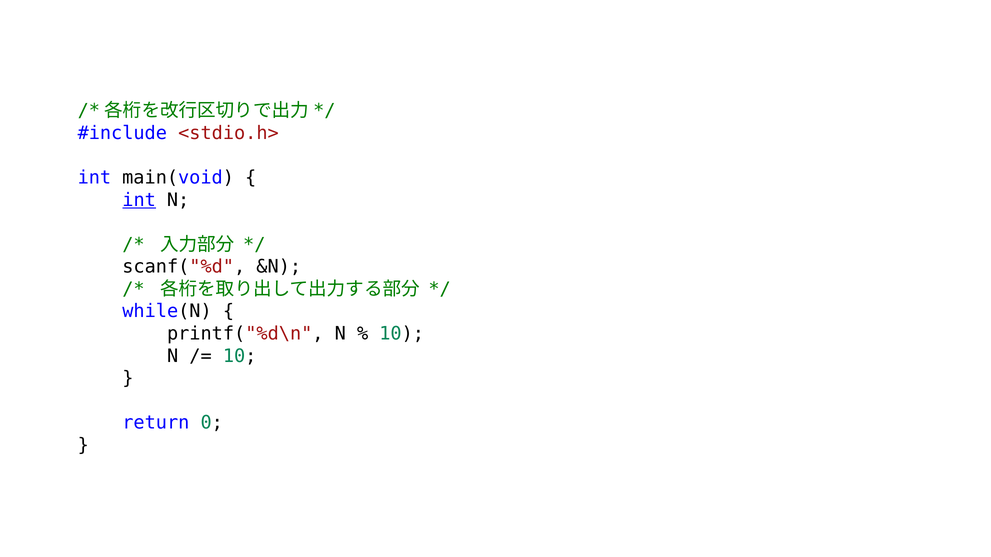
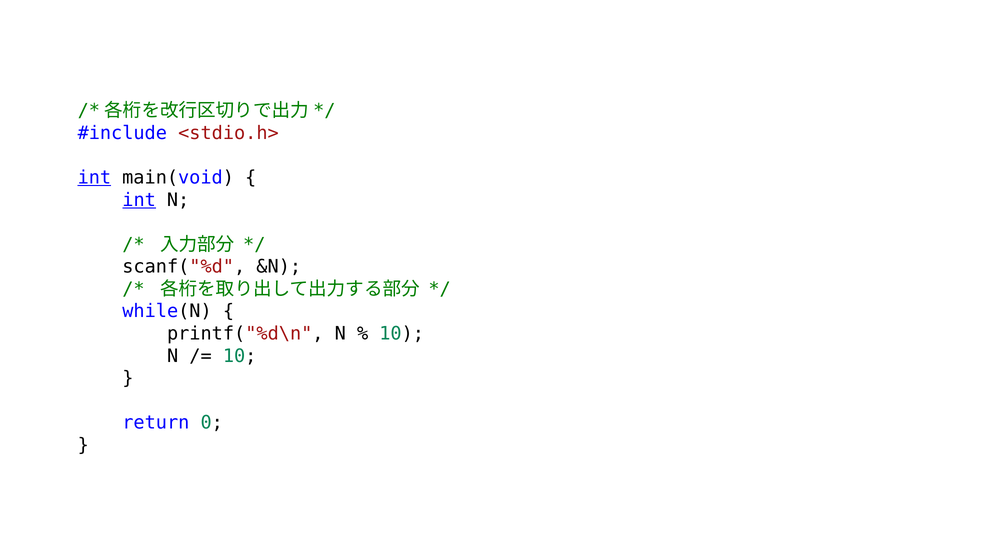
int underline: none -> present (94, 178)
